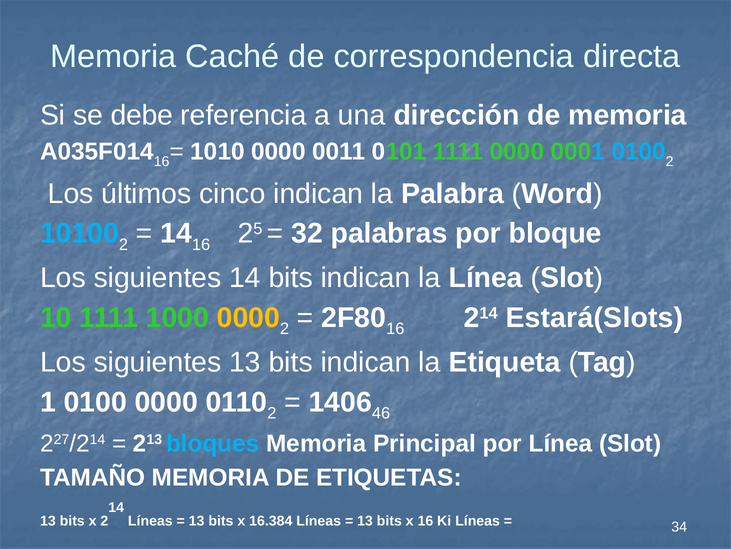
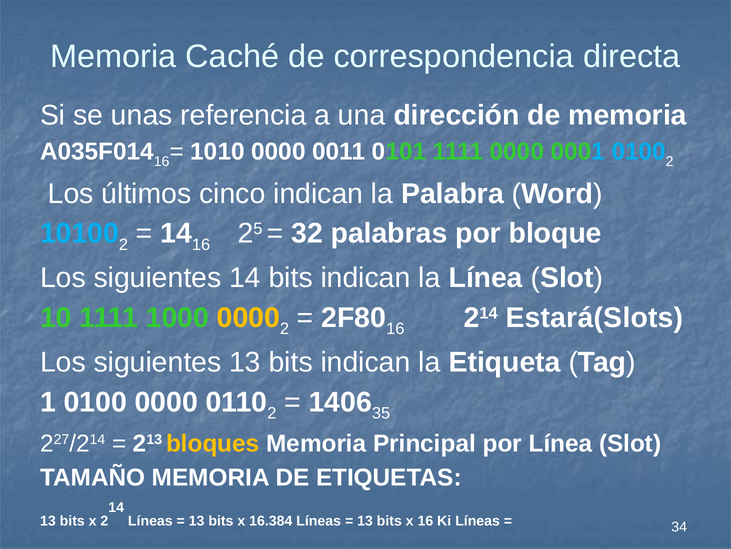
debe: debe -> unas (142, 115)
46: 46 -> 35 (381, 413)
bloques colour: light blue -> yellow (213, 443)
